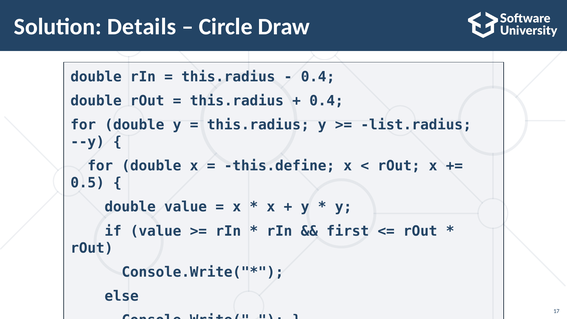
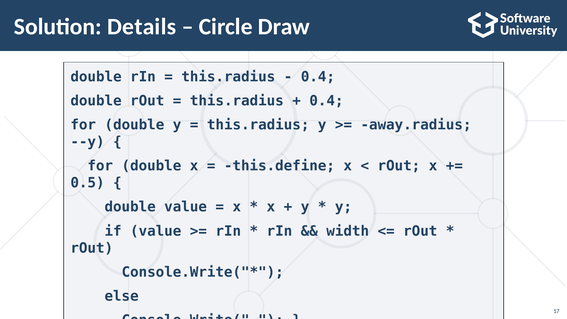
list.radius: list.radius -> away.radius (416, 125)
first: first -> width (348, 231)
